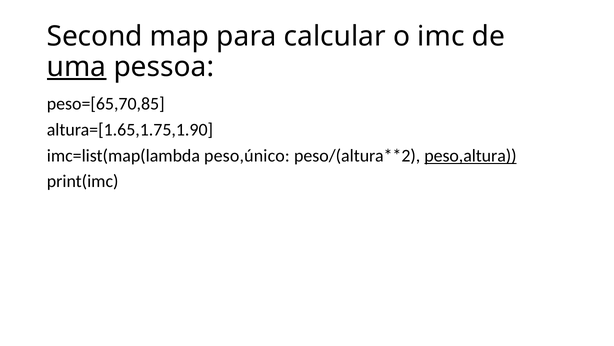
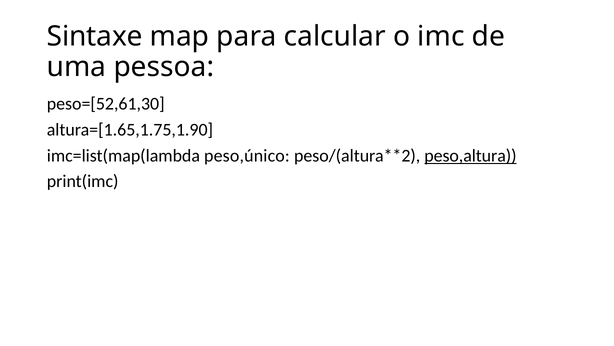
Second: Second -> Sintaxe (95, 36)
uma underline: present -> none (77, 67)
peso=[65,70,85: peso=[65,70,85 -> peso=[52,61,30 (106, 104)
